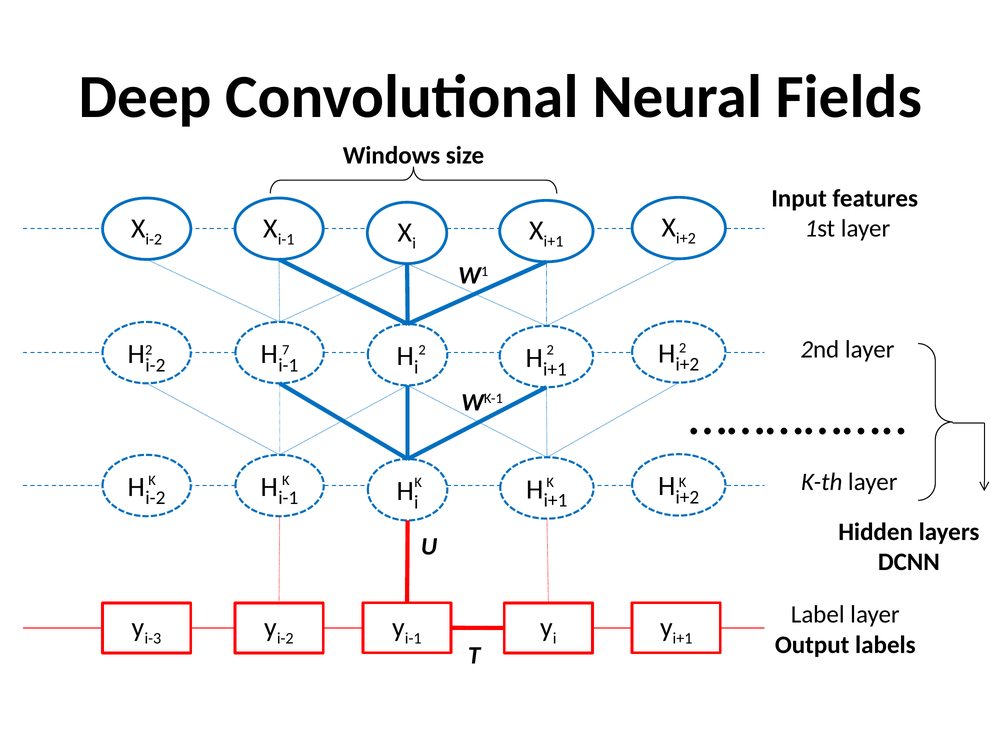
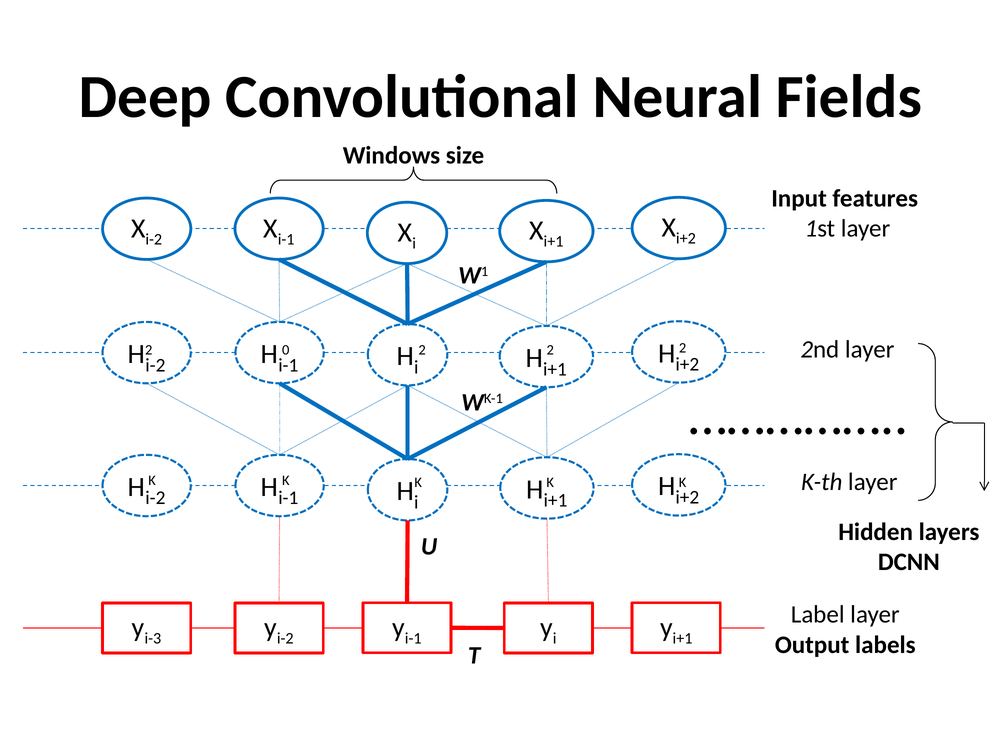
7: 7 -> 0 (286, 350)
